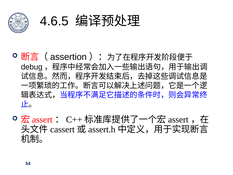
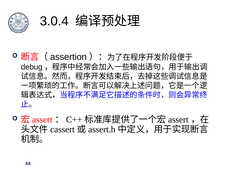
4.6.5: 4.6.5 -> 3.0.4 (54, 21)
